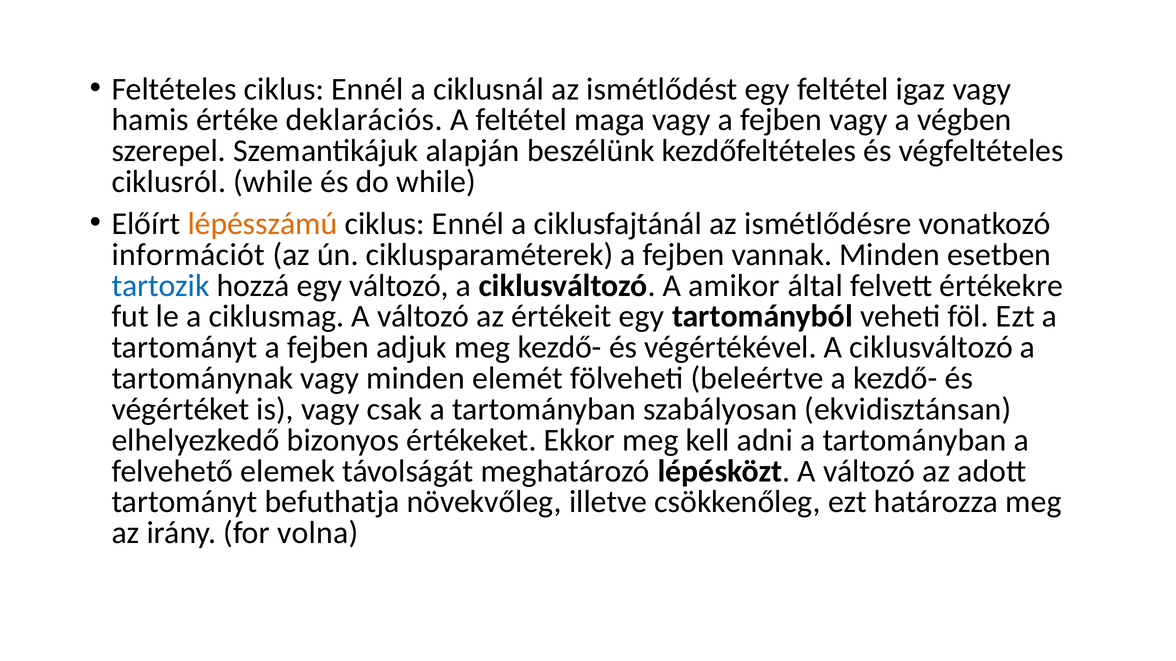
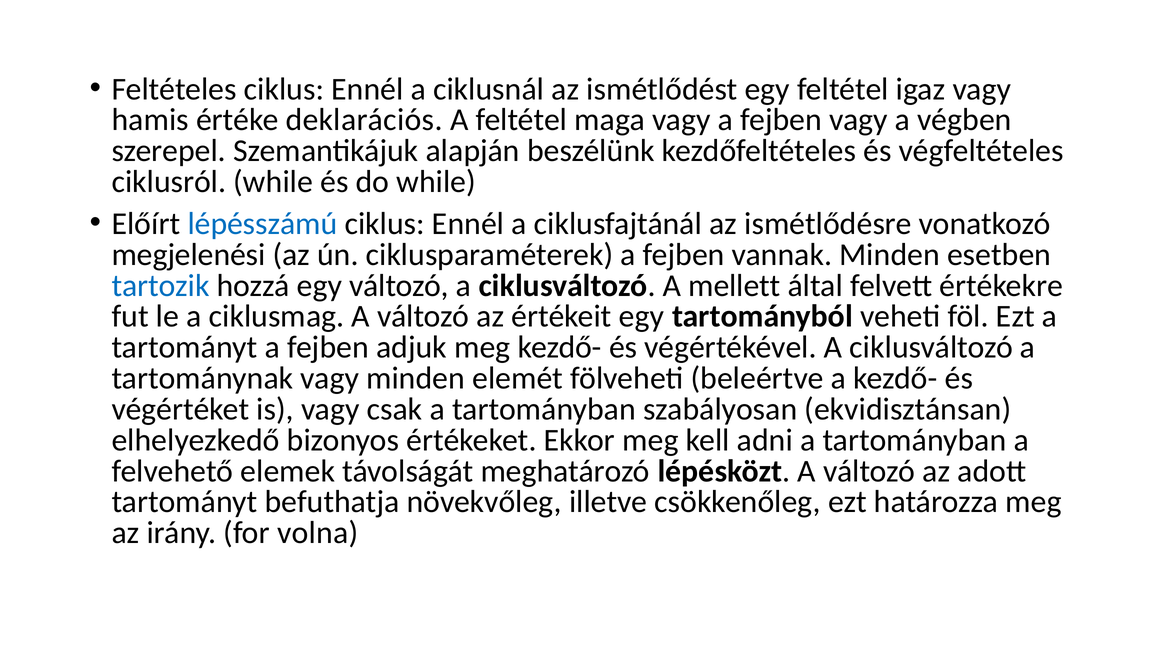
lépésszámú colour: orange -> blue (262, 224)
információt: információt -> megjelenési (189, 255)
amikor: amikor -> mellett (734, 286)
